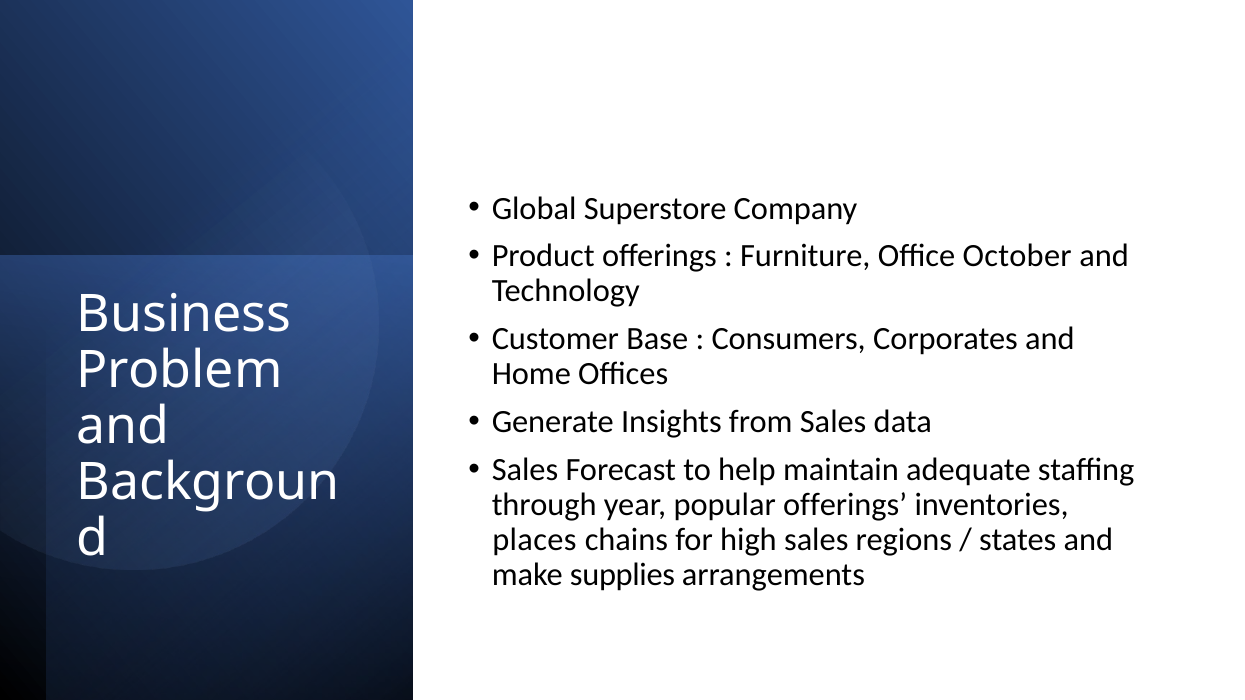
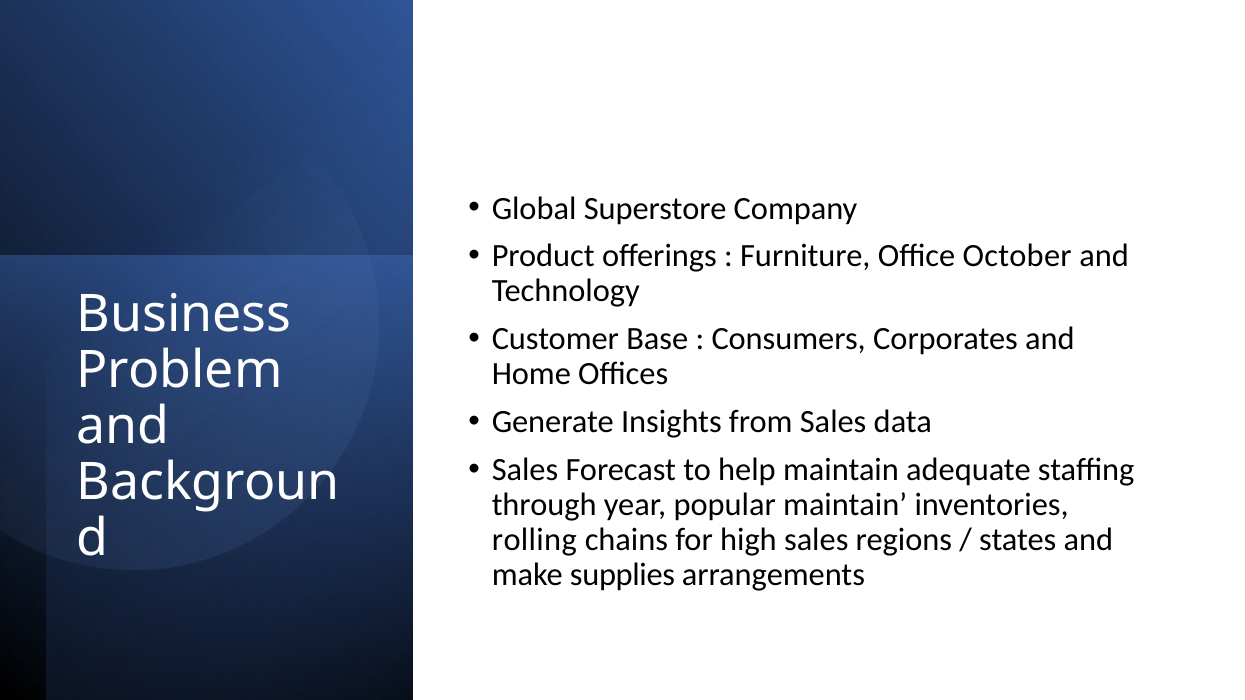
popular offerings: offerings -> maintain (845, 505)
places: places -> rolling (534, 540)
